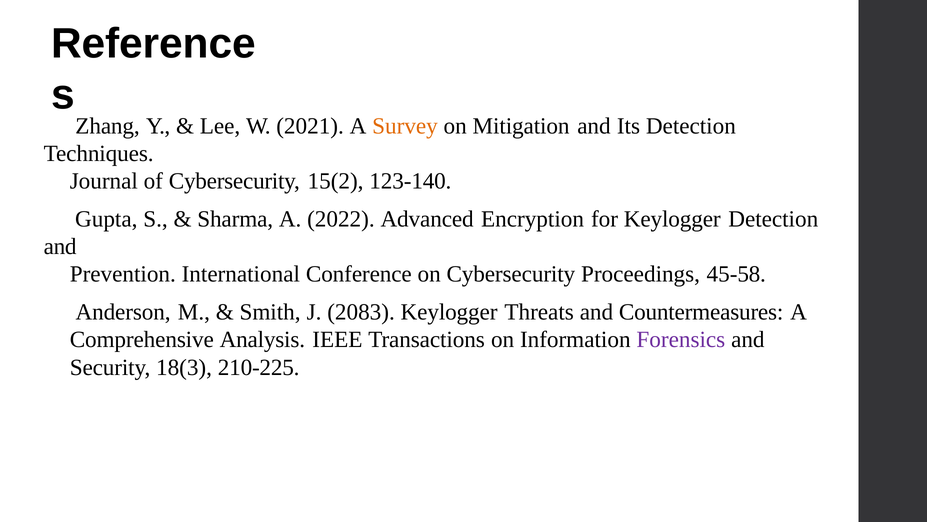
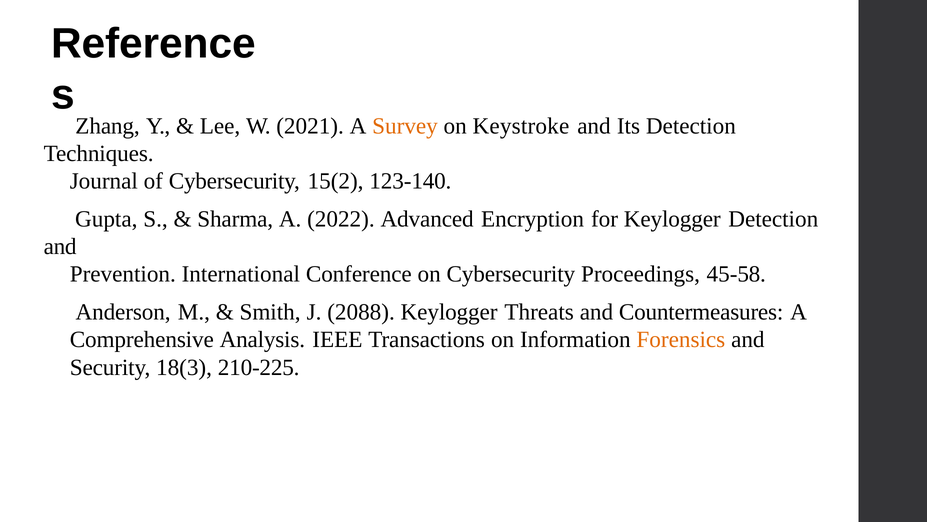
Mitigation: Mitigation -> Keystroke (521, 126)
2083: 2083 -> 2088 (361, 312)
Forensics colour: purple -> orange (681, 339)
